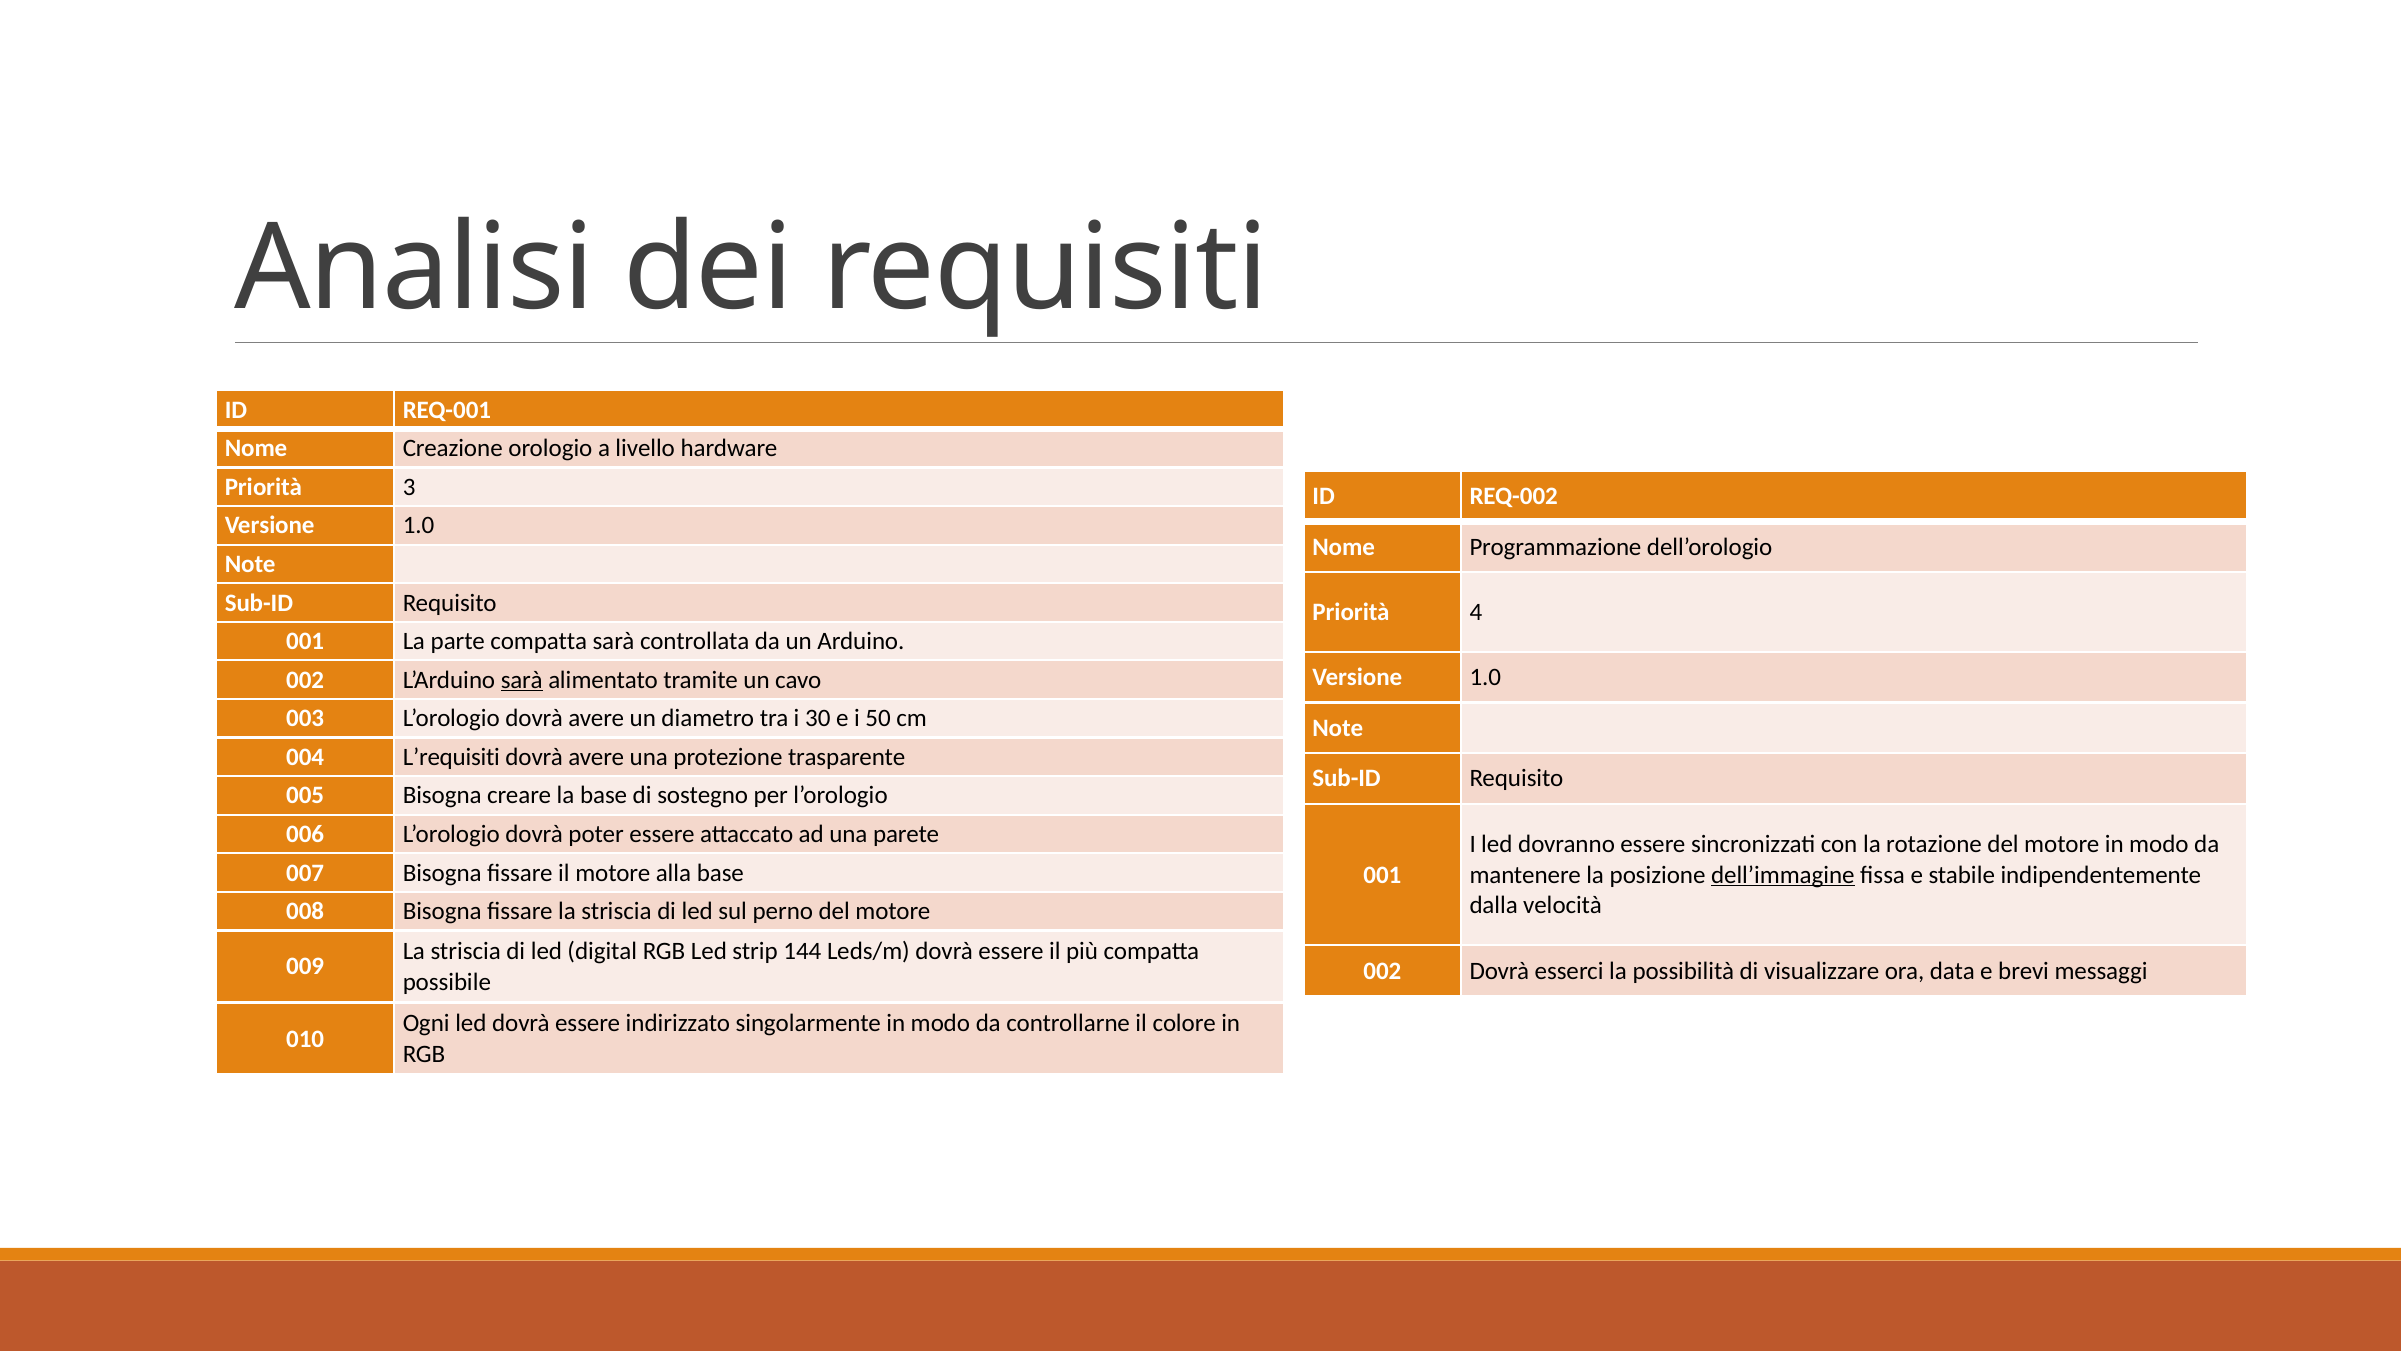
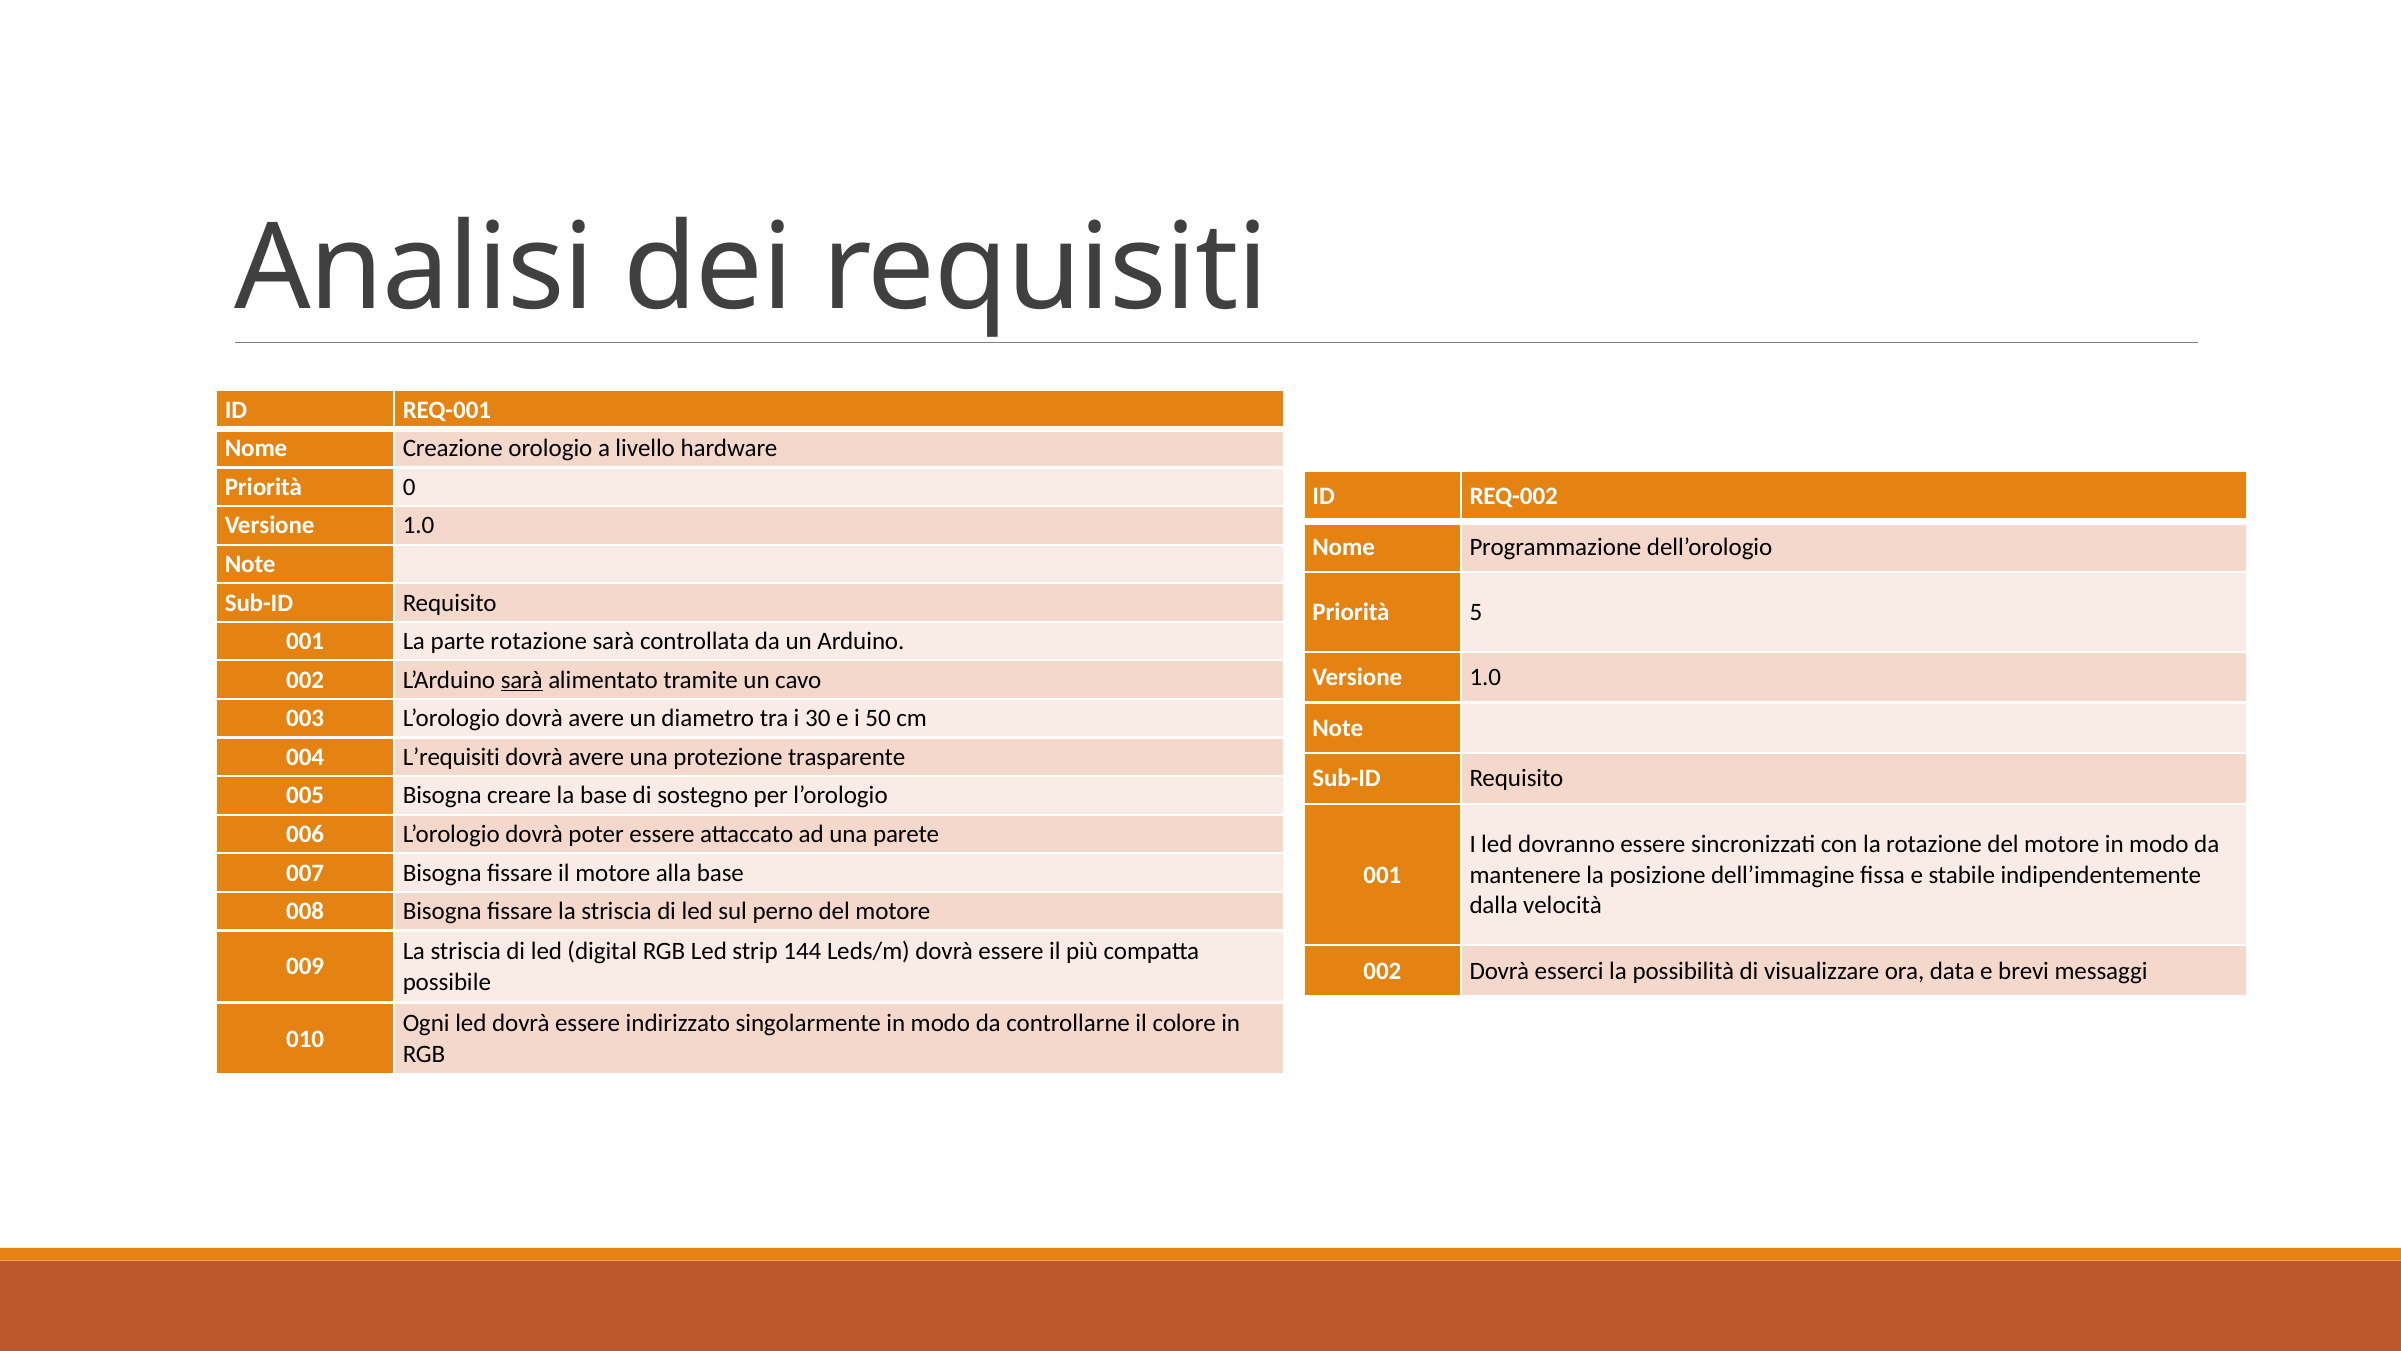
3: 3 -> 0 (409, 487)
4: 4 -> 5 (1476, 612)
parte compatta: compatta -> rotazione (539, 641)
dell’immagine underline: present -> none (1783, 874)
